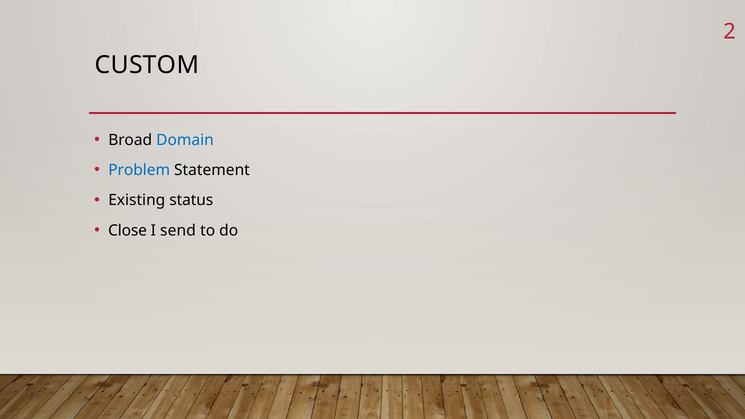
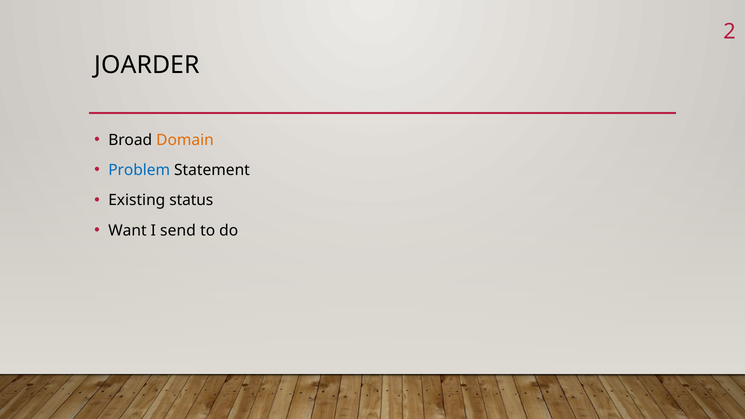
CUSTOM: CUSTOM -> JOARDER (147, 65)
Domain colour: blue -> orange (185, 140)
Close: Close -> Want (127, 230)
